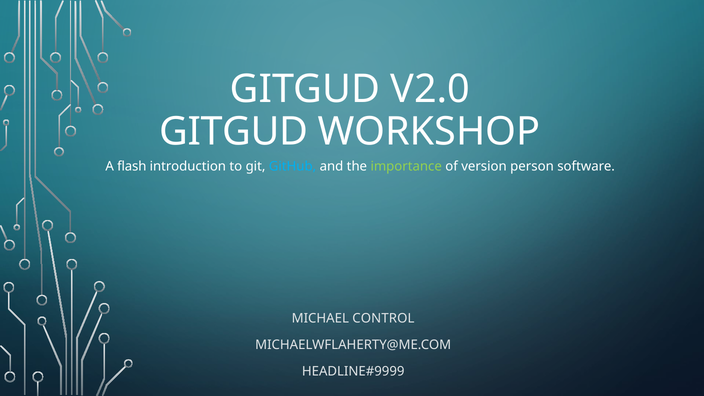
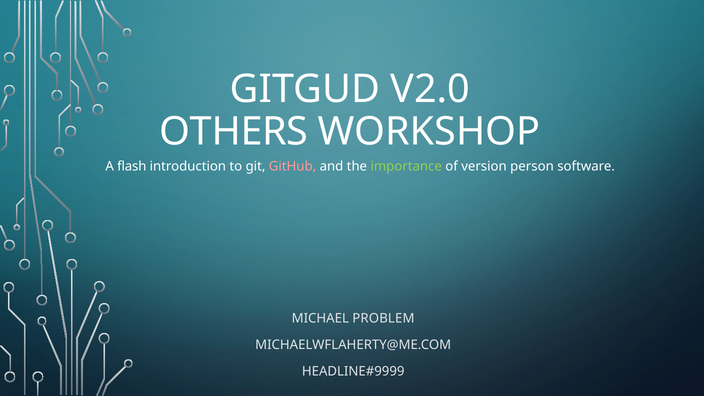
GITGUD: GITGUD -> OTHERS (234, 132)
GitHub colour: light blue -> pink (293, 166)
CONTROL: CONTROL -> PROBLEM (383, 319)
